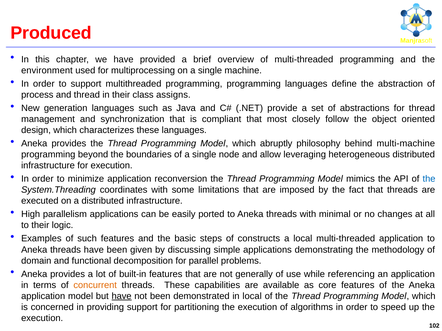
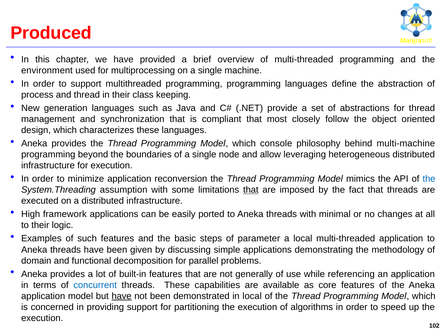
assigns: assigns -> keeping (173, 95)
abruptly: abruptly -> console (276, 144)
coordinates: coordinates -> assumption (124, 190)
that underline: none -> present (251, 190)
parallelism: parallelism -> framework (65, 215)
constructs: constructs -> parameter (259, 239)
concurrent colour: orange -> blue (95, 285)
